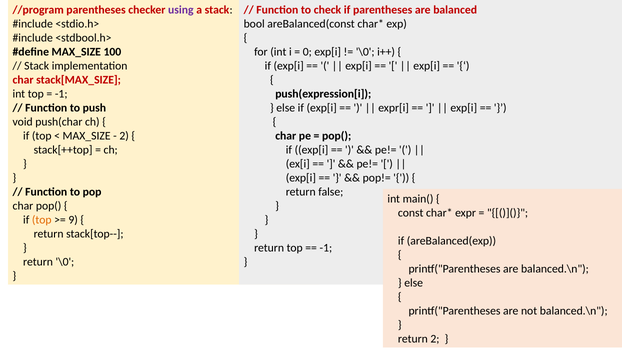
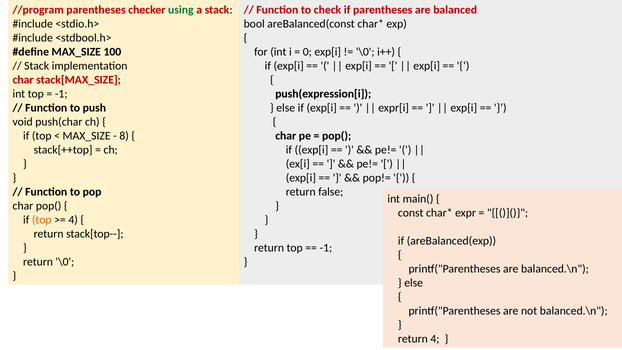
using colour: purple -> green (181, 10)
2: 2 -> 8 (124, 136)
9: 9 -> 4 (73, 220)
return 2: 2 -> 4 (435, 339)
